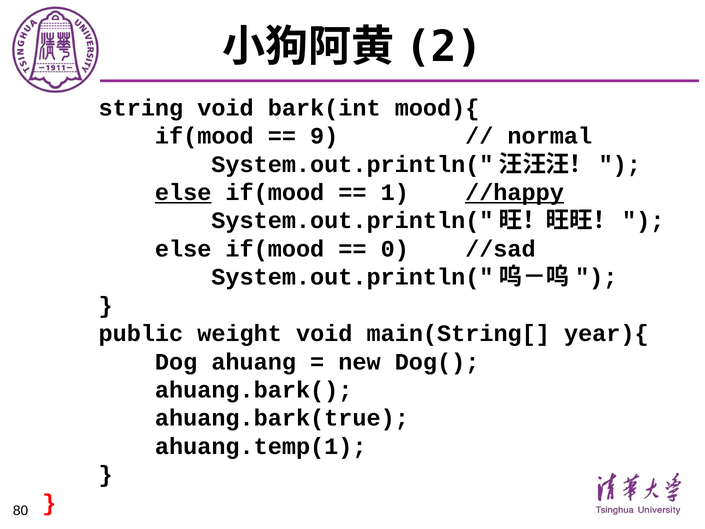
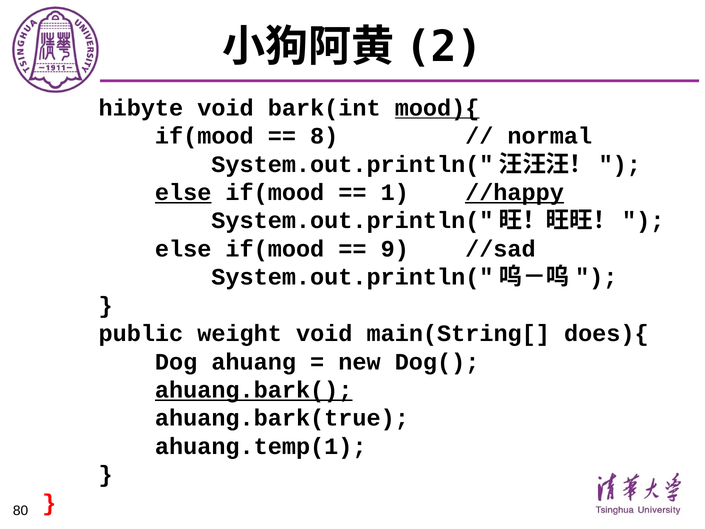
string: string -> hibyte (141, 108)
mood){ underline: none -> present (437, 108)
9: 9 -> 8 (324, 136)
0: 0 -> 9 (395, 249)
year){: year){ -> does){ (606, 333)
ahuang.bark( underline: none -> present (254, 390)
